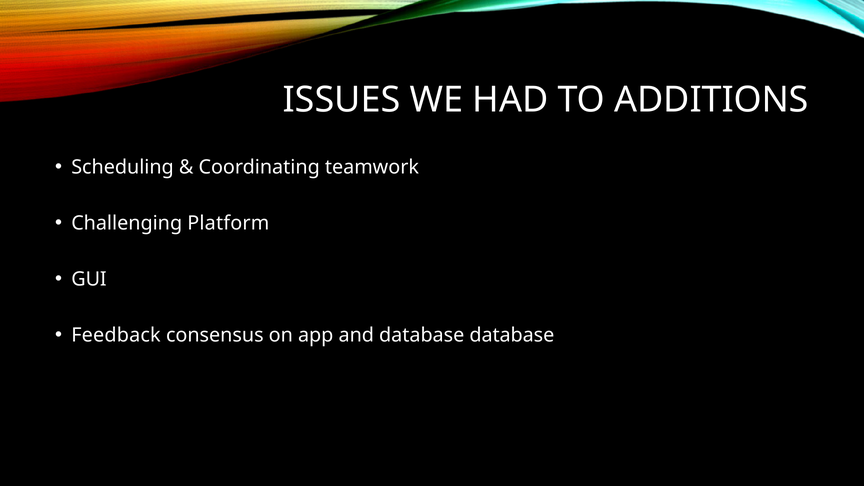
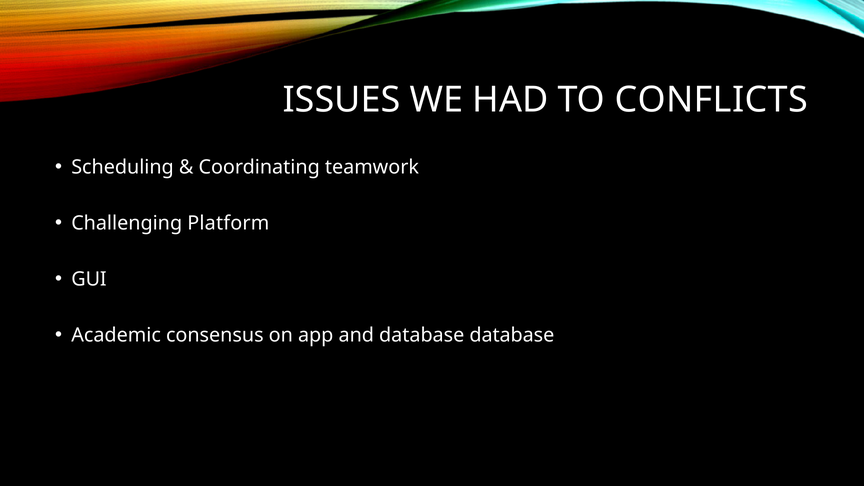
ADDITIONS: ADDITIONS -> CONFLICTS (711, 100)
Feedback: Feedback -> Academic (116, 335)
